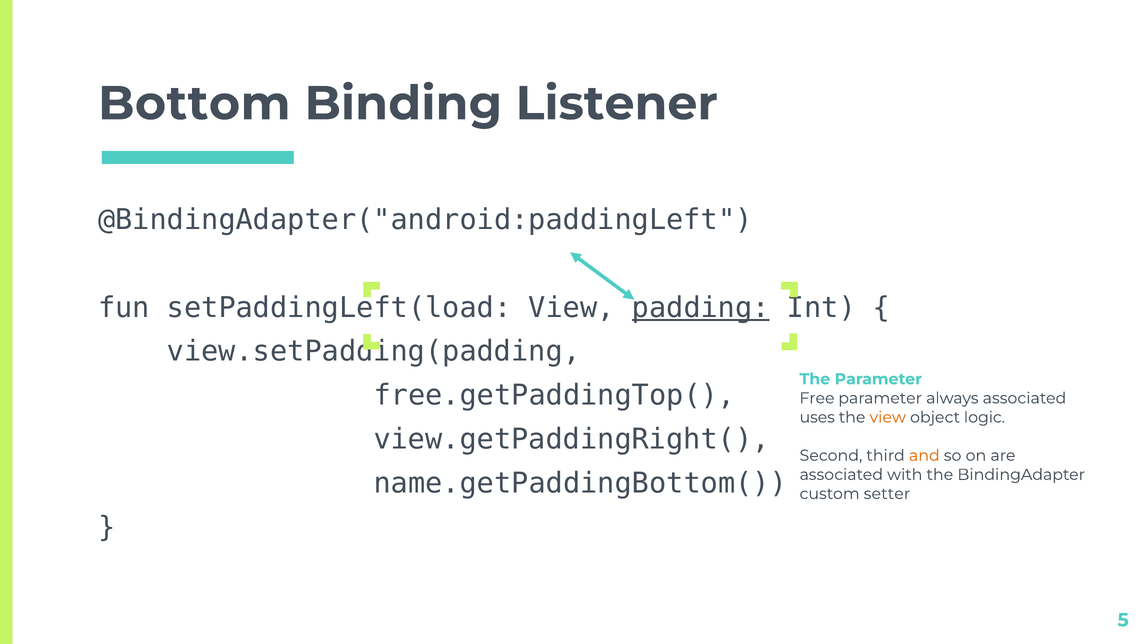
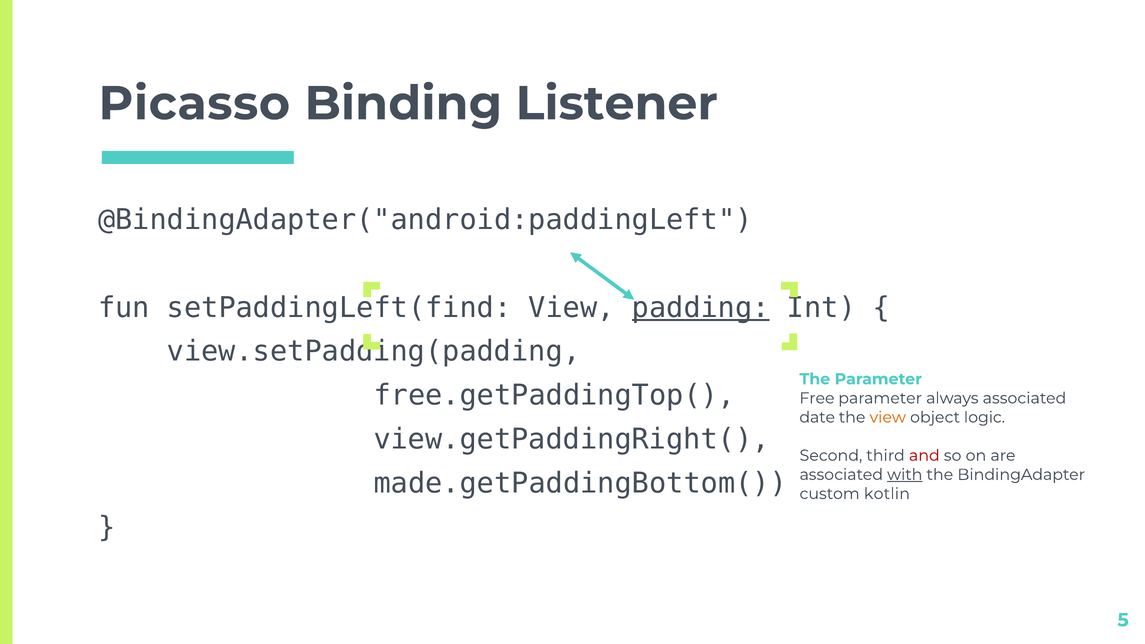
Bottom: Bottom -> Picasso (194, 104)
setPaddingLeft(load: setPaddingLeft(load -> setPaddingLeft(find (339, 308)
uses: uses -> date (817, 417)
and colour: orange -> red (924, 456)
name.getPaddingBottom(: name.getPaddingBottom( -> made.getPaddingBottom( (580, 483)
with underline: none -> present (905, 475)
setter: setter -> kotlin (887, 494)
